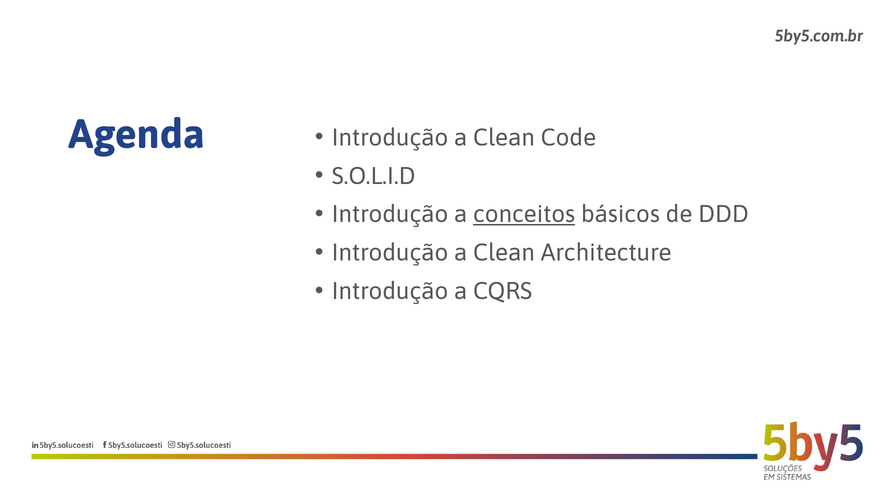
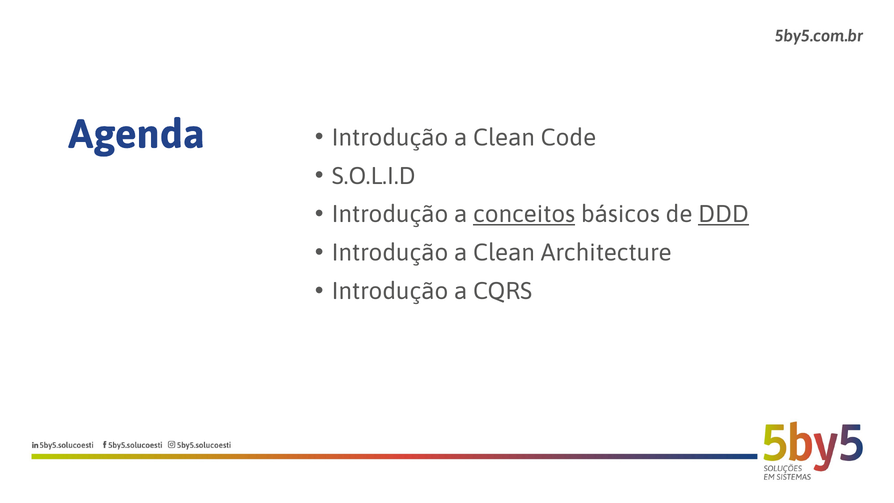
DDD underline: none -> present (723, 214)
